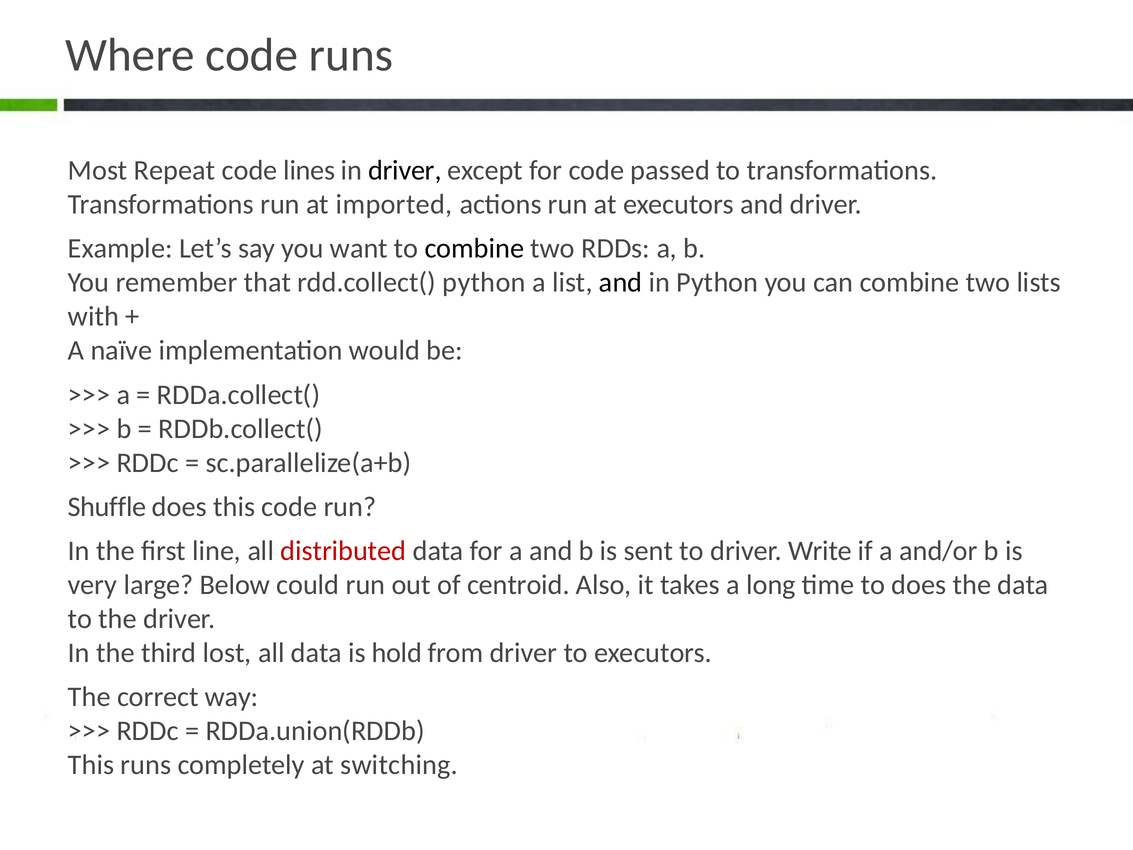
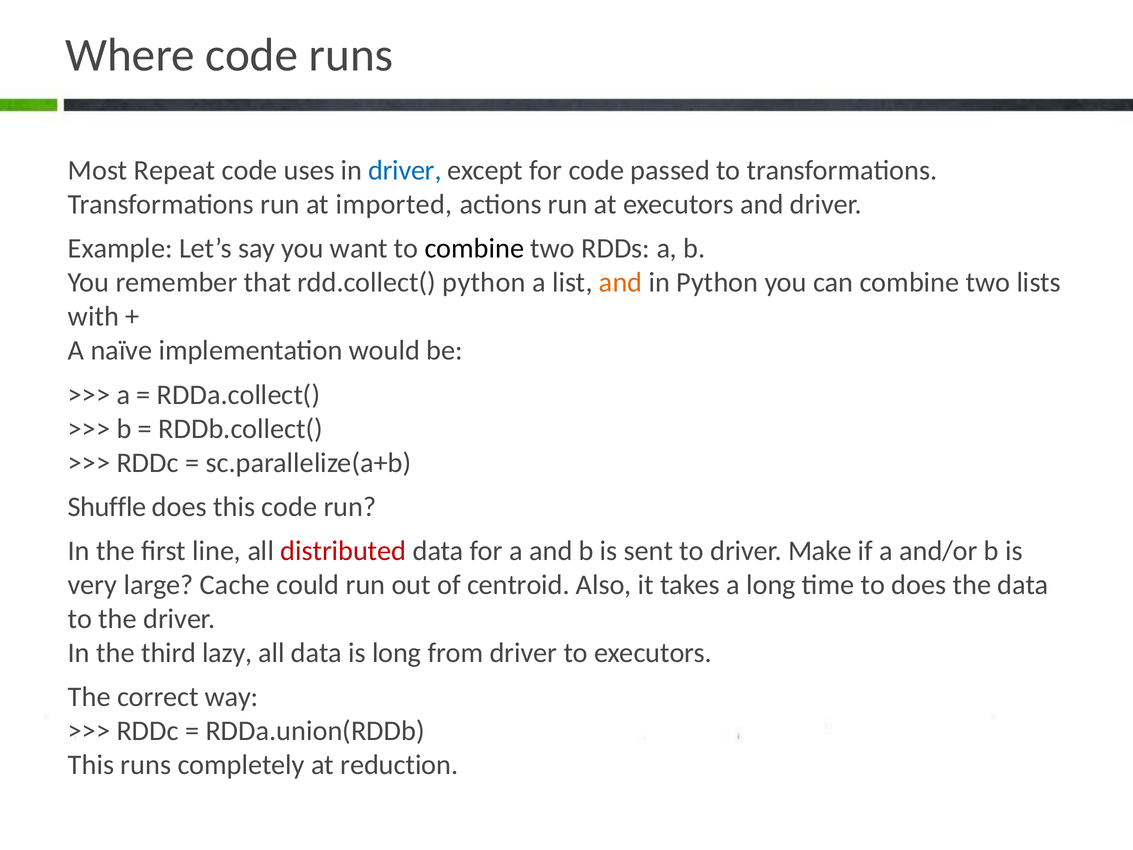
lines: lines -> uses (309, 170)
driver colour: black -> blue (405, 170)
and colour: black -> orange (621, 283)
Write: Write -> Make (820, 551)
Below: Below -> Cache (235, 585)
lost: lost -> lazy (227, 653)
is hold: hold -> long (397, 653)
switching: switching -> reduction (399, 765)
